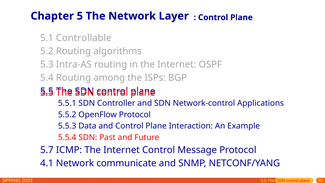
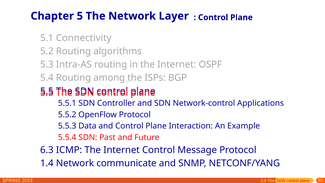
Controllable: Controllable -> Connectivity (84, 38)
5.7: 5.7 -> 6.3 (47, 150)
4.1: 4.1 -> 1.4 (47, 163)
